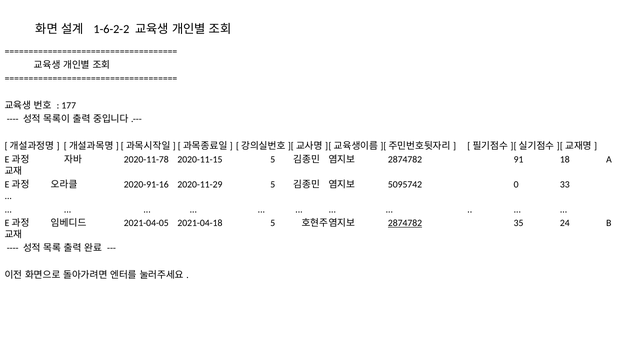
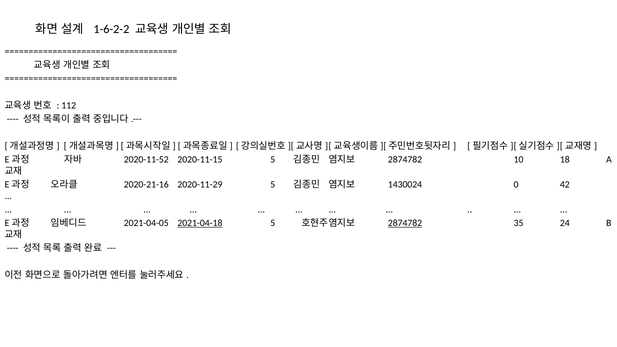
177: 177 -> 112 (69, 106)
2020-11-78: 2020-11-78 -> 2020-11-52 (146, 160)
91: 91 -> 10 (519, 160)
2020-91-16: 2020-91-16 -> 2020-21-16 (146, 185)
5095742: 5095742 -> 1430024 (405, 185)
33: 33 -> 42 (565, 185)
2021-04-18 underline: none -> present (200, 223)
